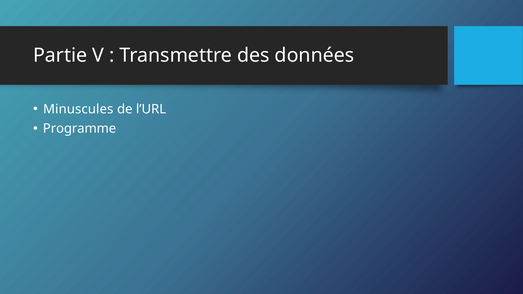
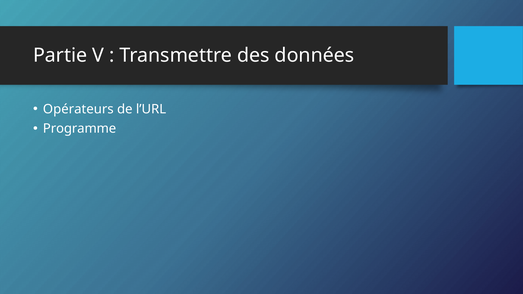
Minuscules: Minuscules -> Opérateurs (78, 109)
